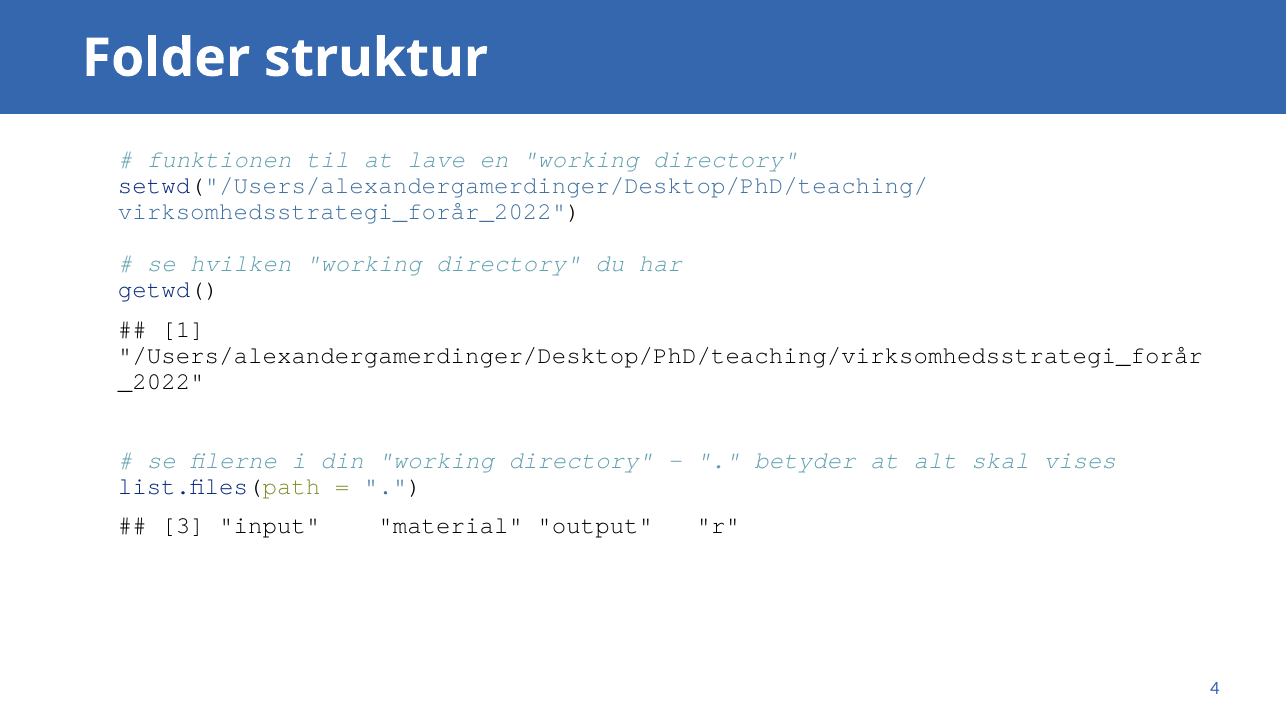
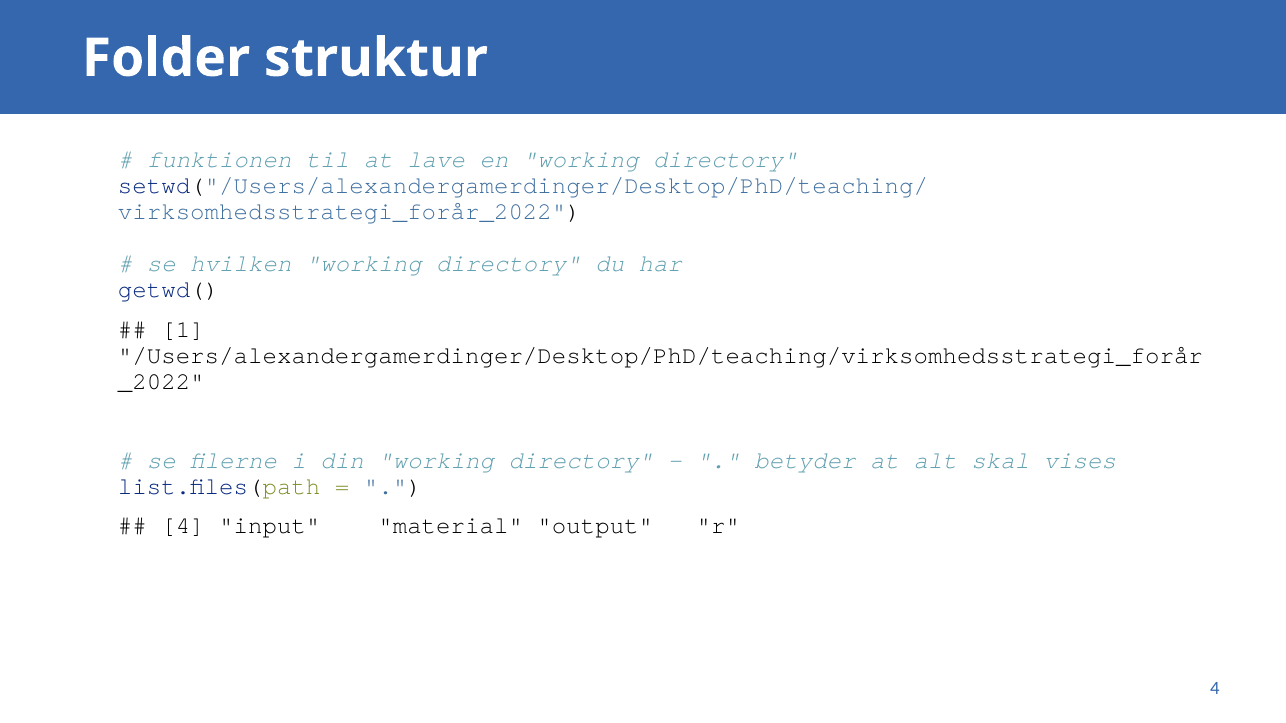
3: 3 -> 4 (183, 526)
